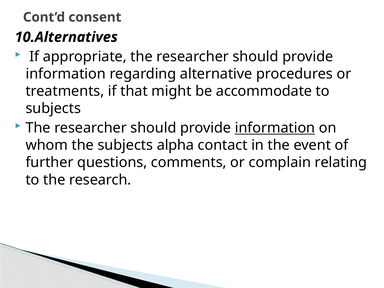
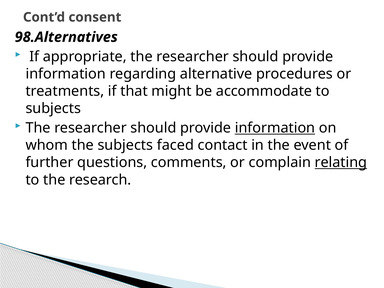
10.Alternatives: 10.Alternatives -> 98.Alternatives (66, 37)
alpha: alpha -> faced (175, 145)
relating underline: none -> present (341, 162)
